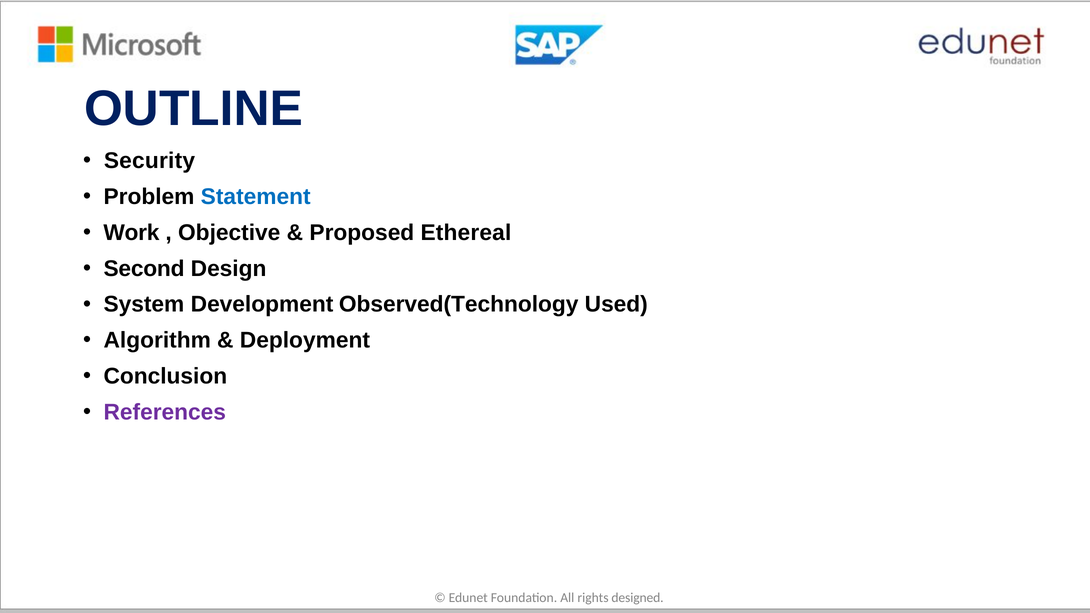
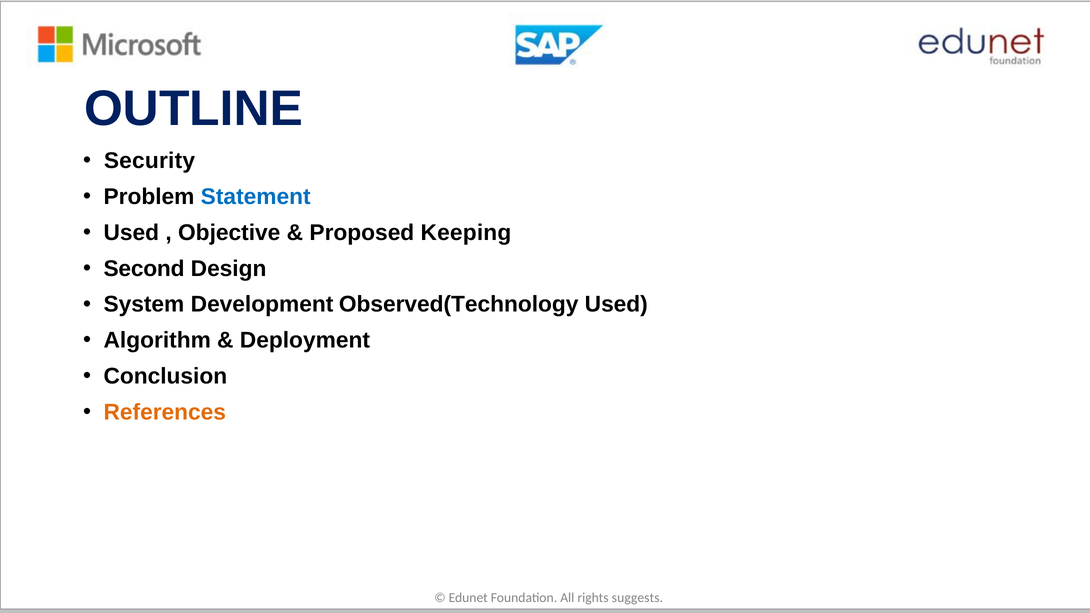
Work: Work -> Used (131, 233)
Ethereal: Ethereal -> Keeping (466, 233)
References colour: purple -> orange (165, 412)
designed: designed -> suggests (637, 598)
